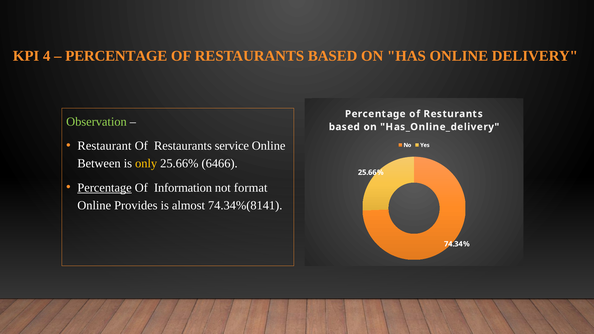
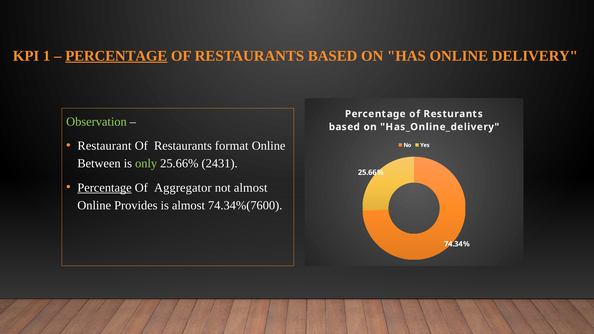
4: 4 -> 1 (47, 56)
PERCENTAGE underline: none -> present (116, 56)
service: service -> format (232, 146)
only colour: yellow -> light green (146, 164)
6466: 6466 -> 2431 (220, 164)
Information: Information -> Aggregator (183, 188)
not format: format -> almost (251, 188)
74.34%(8141: 74.34%(8141 -> 74.34%(7600 (245, 205)
